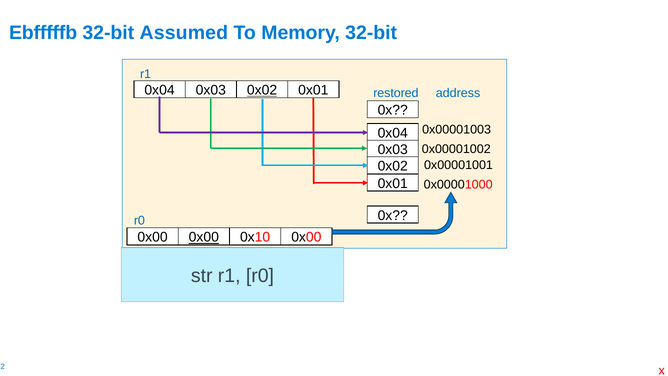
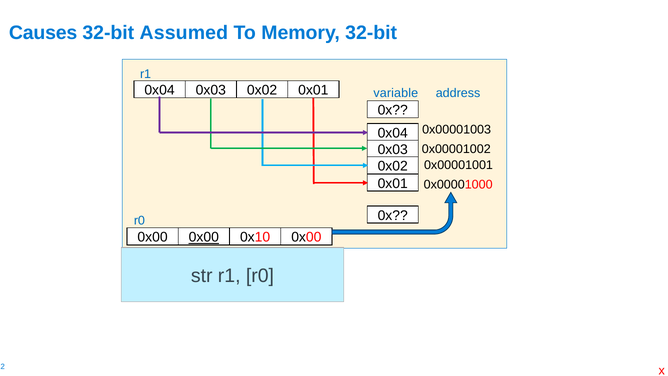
Ebfffffb: Ebfffffb -> Causes (43, 33)
0x02 underline: present -> none (262, 90)
restored: restored -> variable (396, 93)
